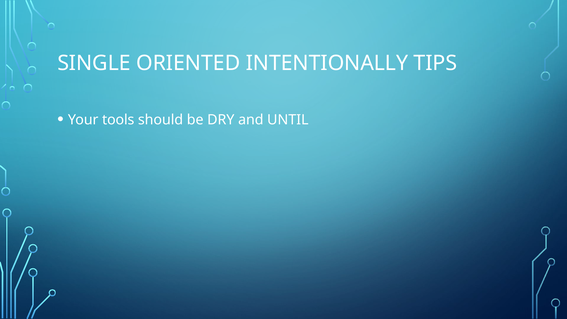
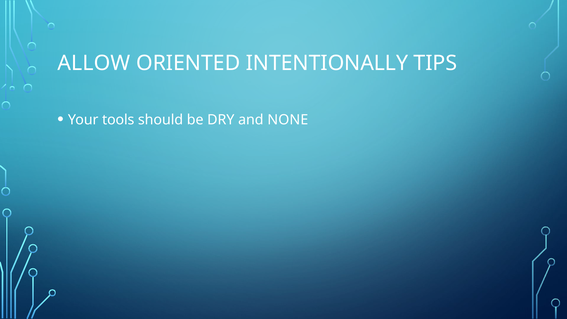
SINGLE: SINGLE -> ALLOW (94, 63)
UNTIL: UNTIL -> NONE (288, 120)
